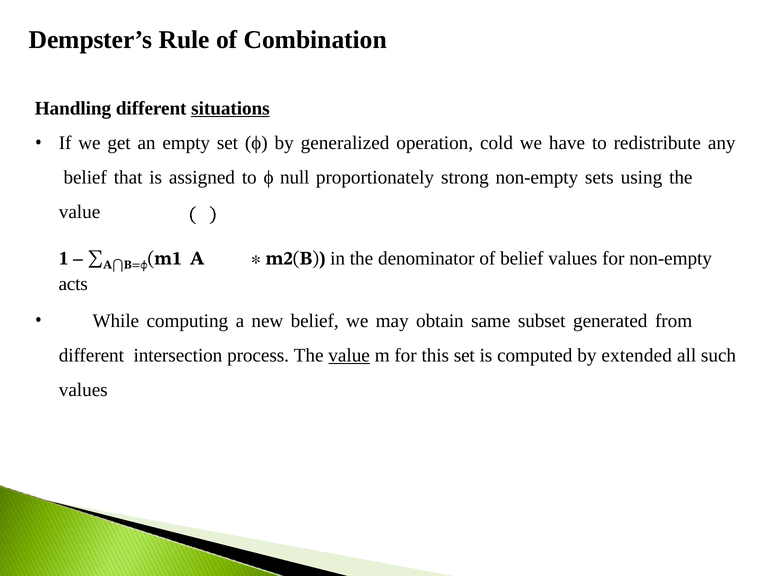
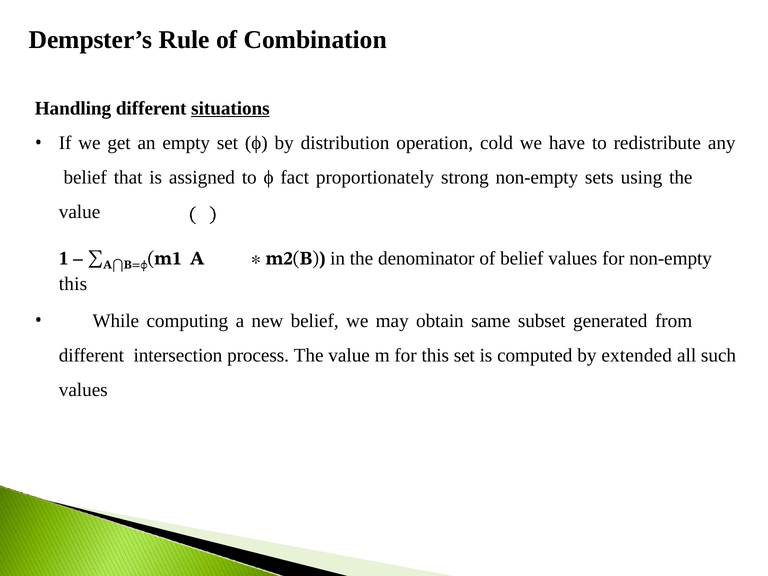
generalized: generalized -> distribution (345, 143)
null: null -> fact (295, 178)
acts: acts -> this (73, 284)
value underline: present -> none (349, 355)
